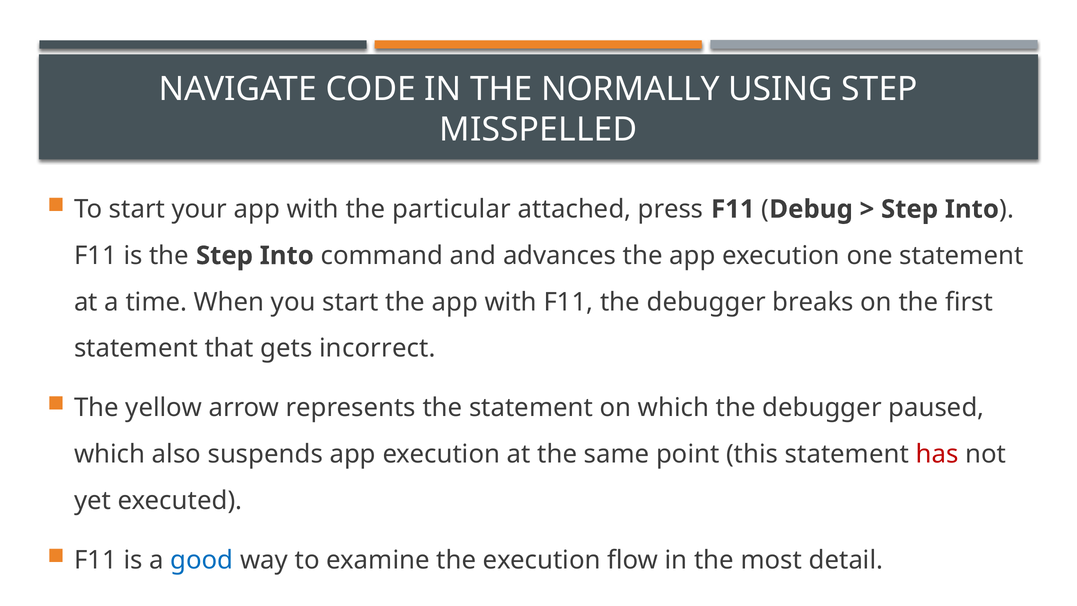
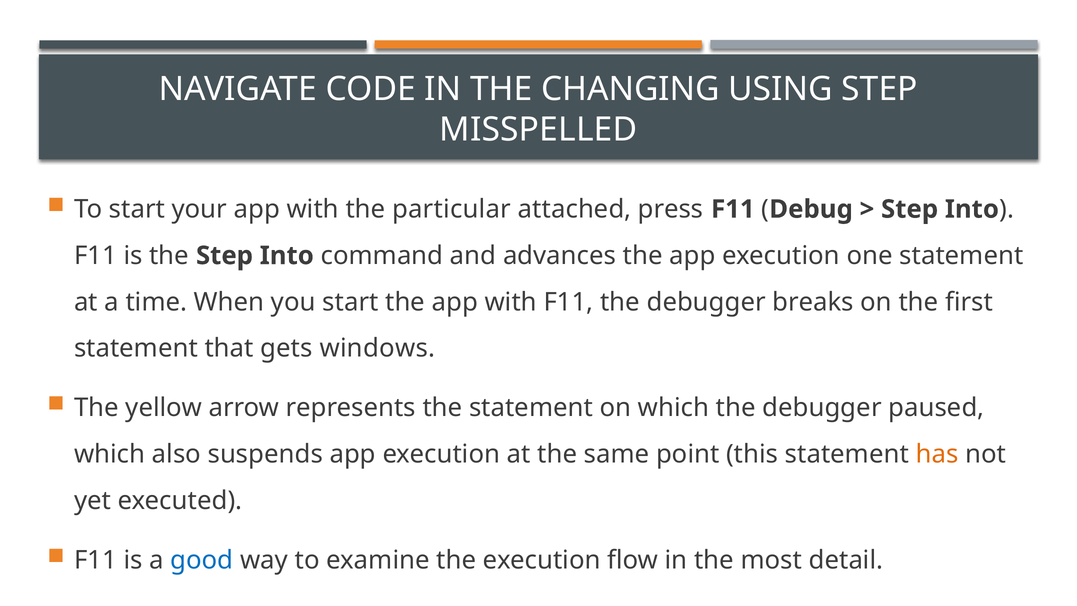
NORMALLY: NORMALLY -> CHANGING (630, 89)
incorrect: incorrect -> windows (377, 348)
has colour: red -> orange (937, 454)
